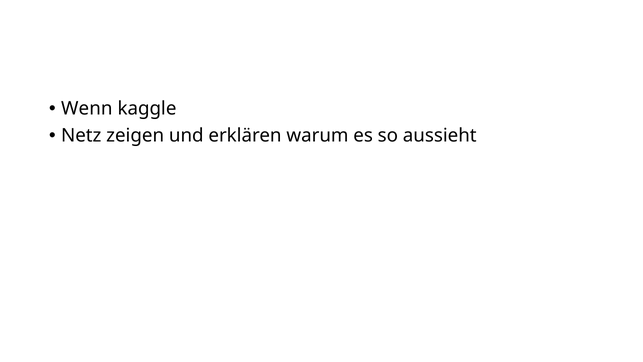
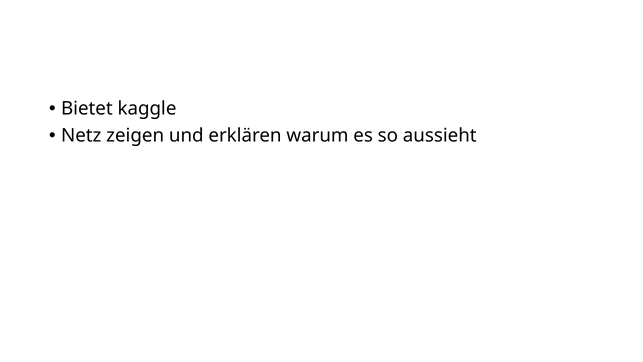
Wenn: Wenn -> Bietet (87, 109)
